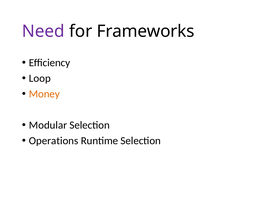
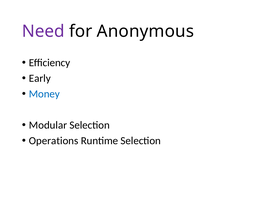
Frameworks: Frameworks -> Anonymous (145, 31)
Loop: Loop -> Early (40, 78)
Money colour: orange -> blue (44, 94)
